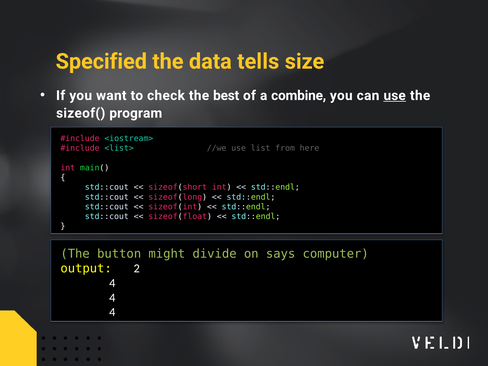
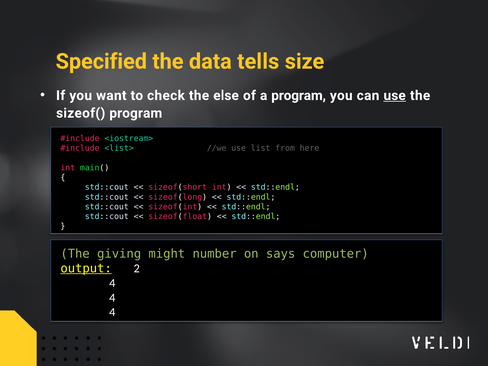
best: best -> else (226, 96)
a combine: combine -> program (299, 96)
button: button -> giving (119, 254)
divide: divide -> number (215, 254)
output underline: none -> present (86, 268)
